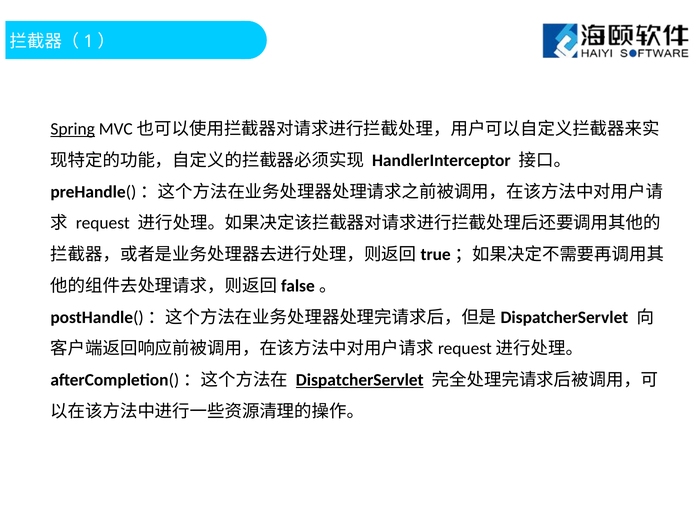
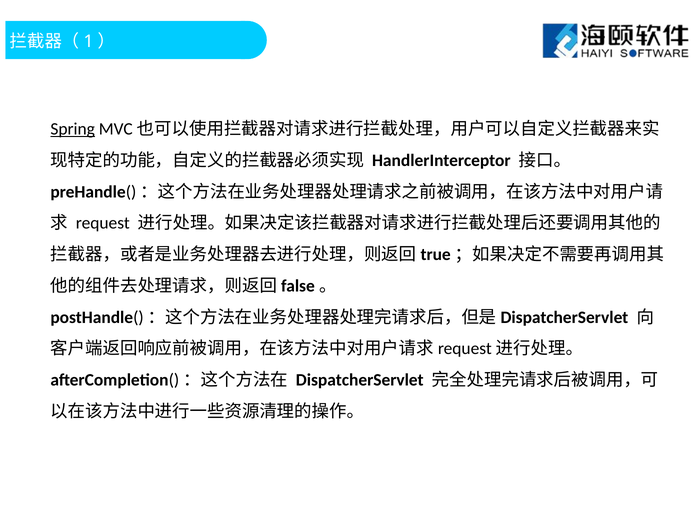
DispatcherServlet underline: present -> none (360, 380)
